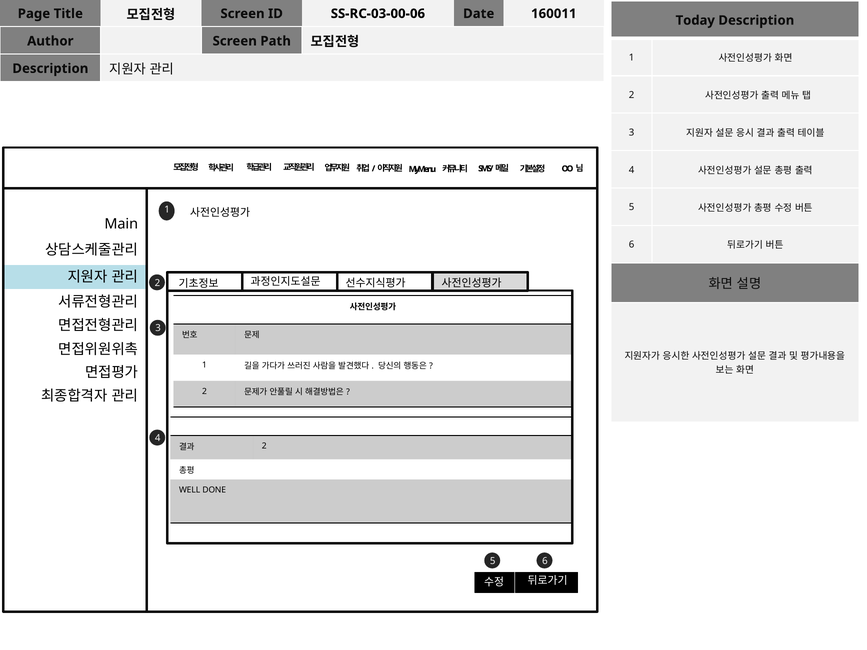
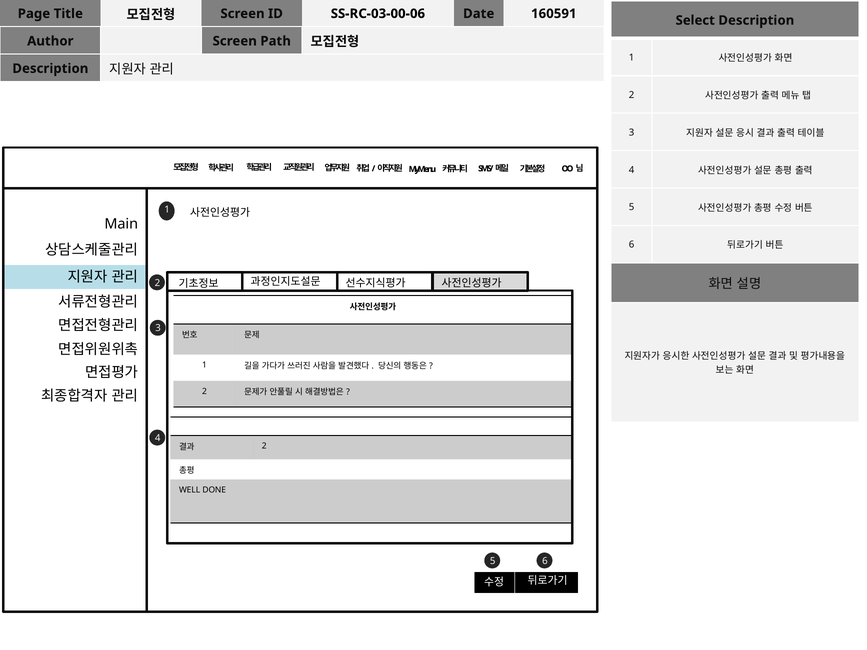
160011: 160011 -> 160591 (554, 14)
Today: Today -> Select (695, 20)
